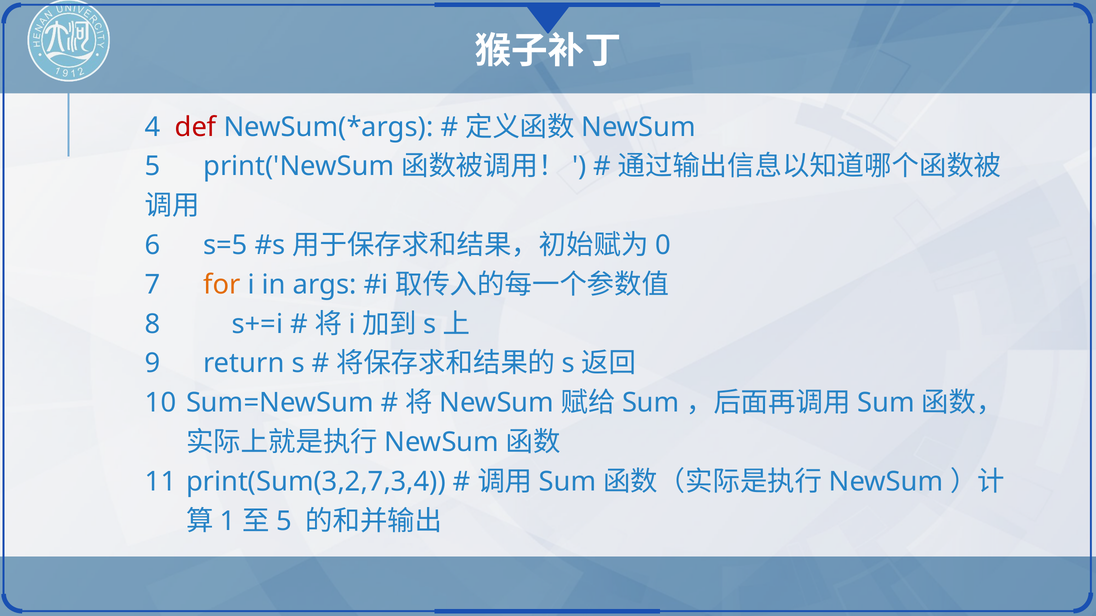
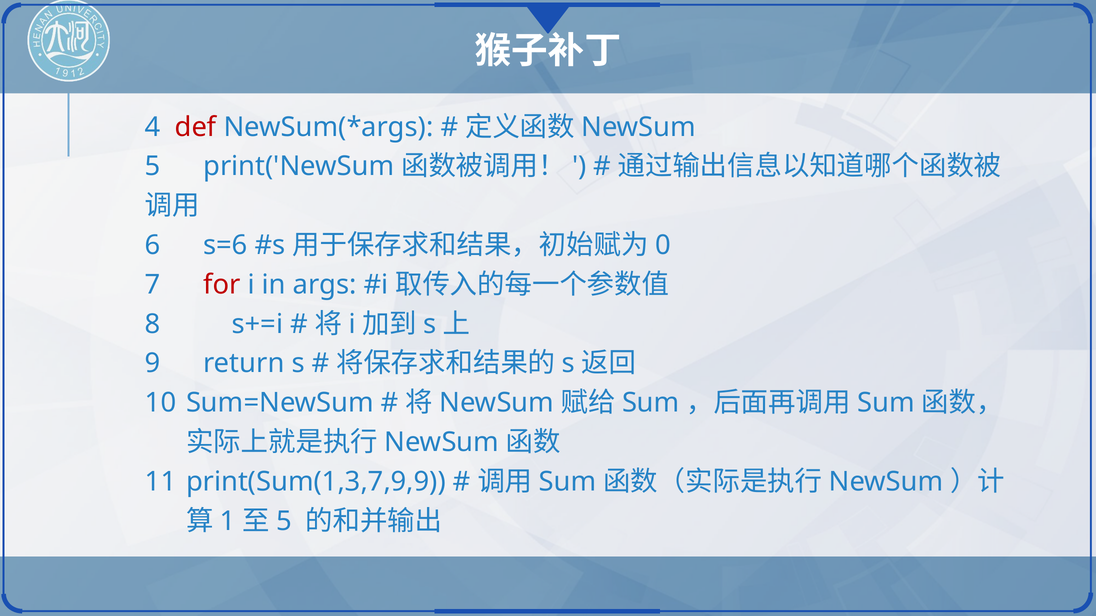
s=5: s=5 -> s=6 (225, 245)
for colour: orange -> red (222, 285)
print(Sum(3,2,7,3,4: print(Sum(3,2,7,3,4 -> print(Sum(1,3,7,9,9 (316, 482)
